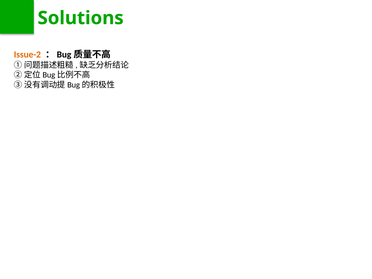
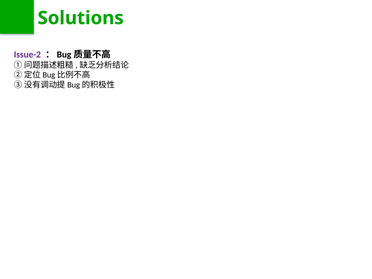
Issue-2 colour: orange -> purple (27, 55)
